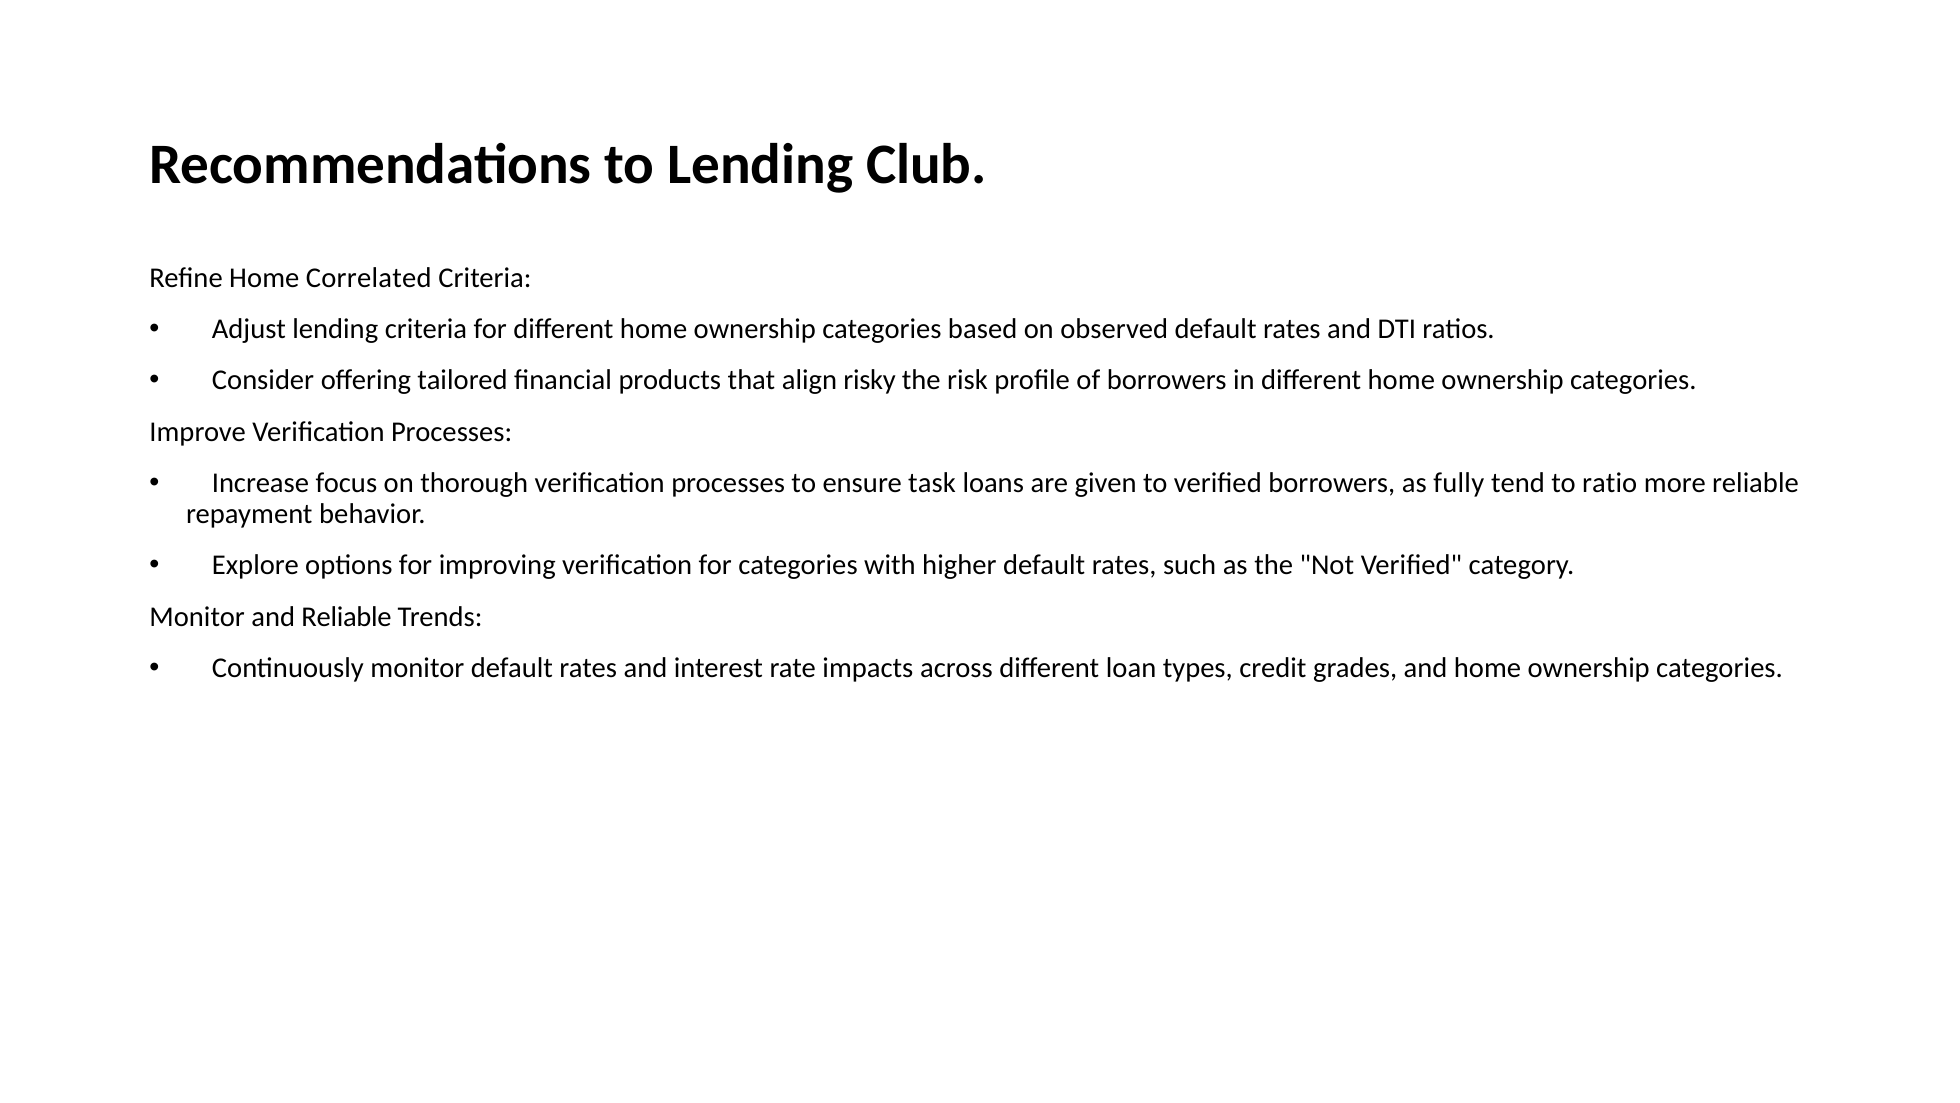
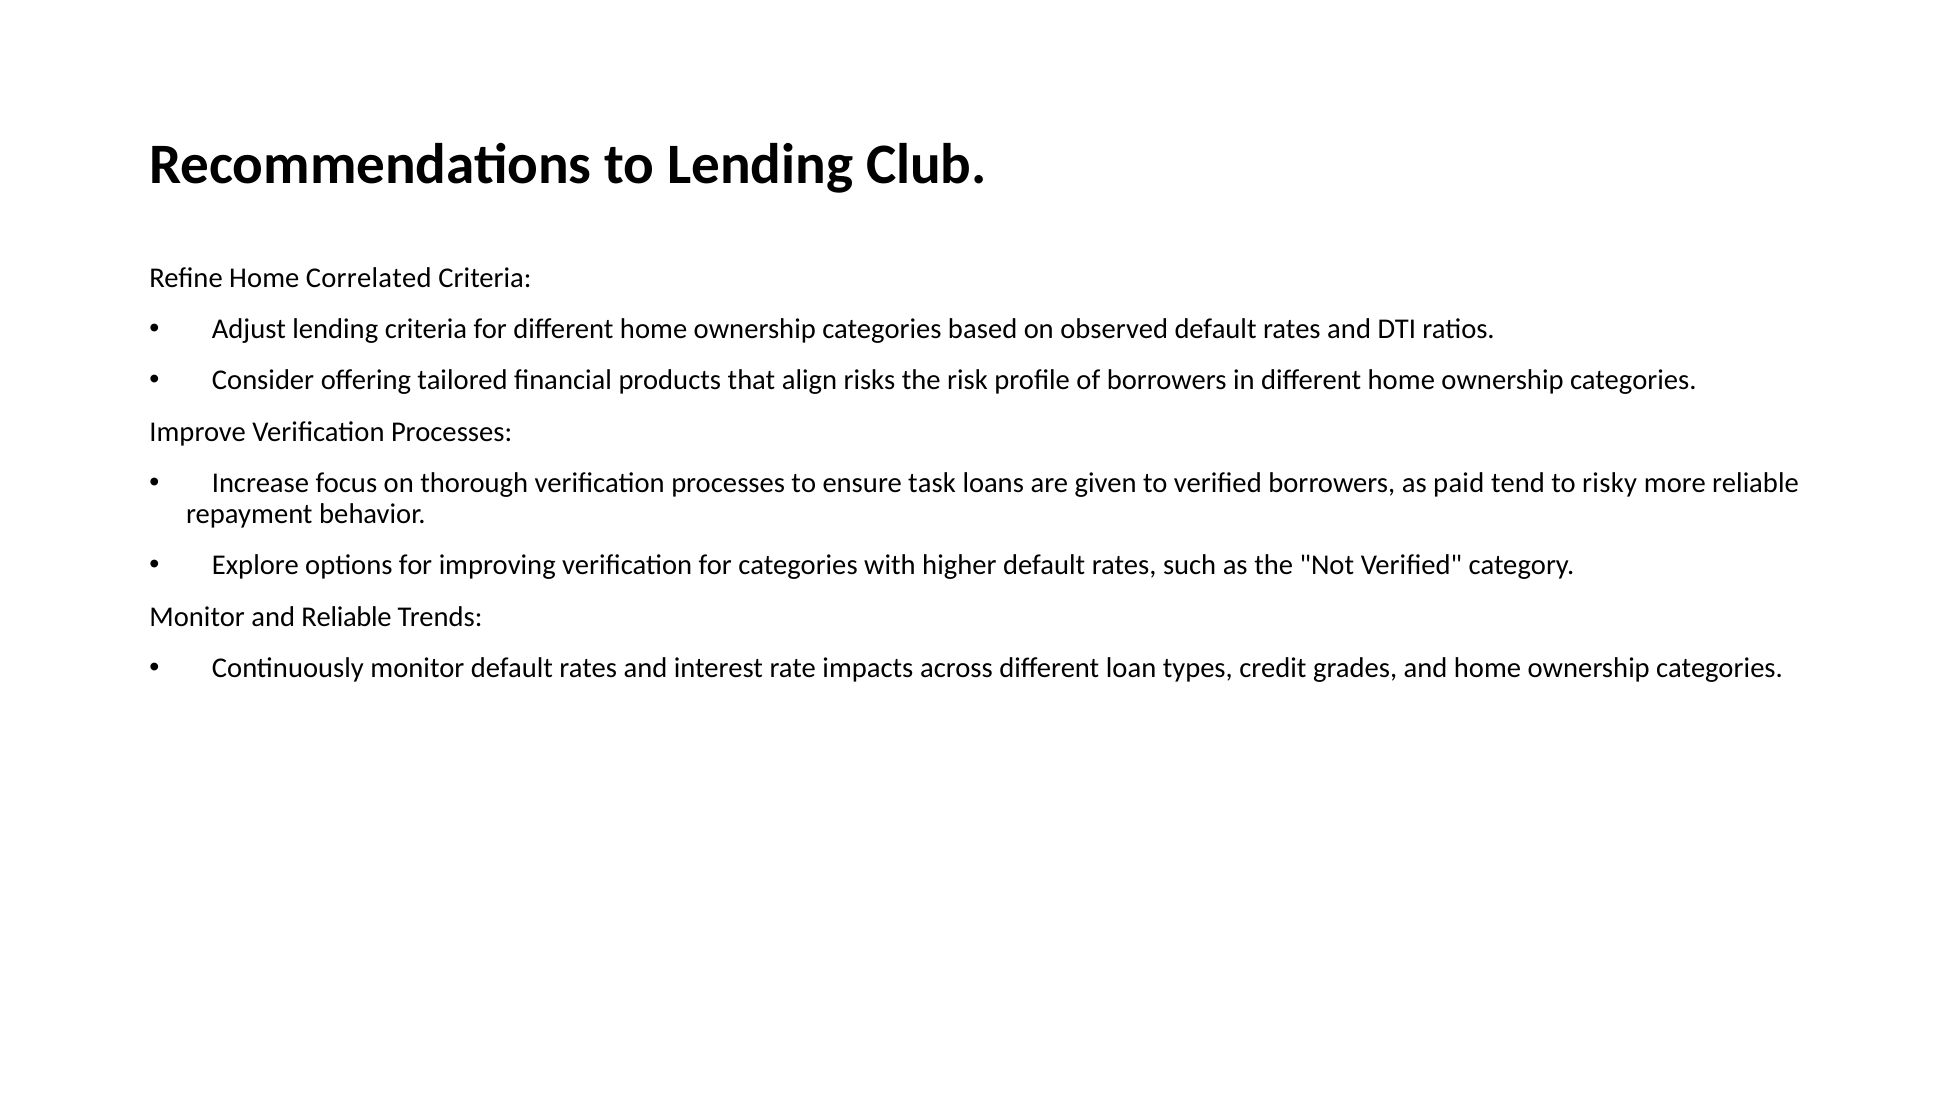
risky: risky -> risks (869, 380)
fully: fully -> paid (1459, 483)
ratio: ratio -> risky (1610, 483)
